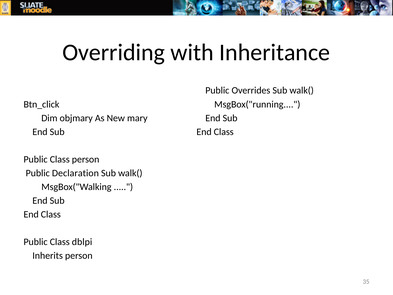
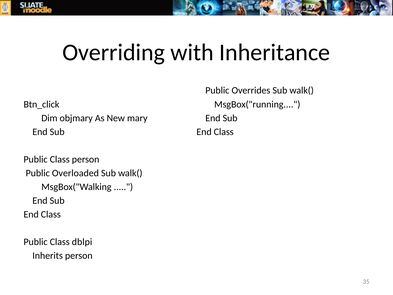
Declaration: Declaration -> Overloaded (75, 173)
